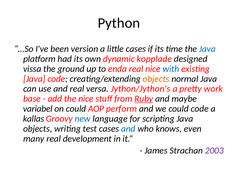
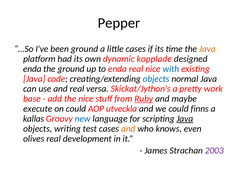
Python: Python -> Pepper (119, 23)
been version: version -> ground (85, 49)
Java colour: blue -> orange (207, 49)
vissa: vissa -> enda (32, 69)
objects colour: orange -> blue (156, 79)
Jython/Jython's: Jython/Jython's -> Skickat/Jython's (141, 89)
variabel: variabel -> execute (38, 109)
perform: perform -> utveckla (122, 109)
could code: code -> finns (200, 109)
Java underline: none -> present (185, 119)
and colour: blue -> orange (128, 129)
many: many -> olives (34, 139)
